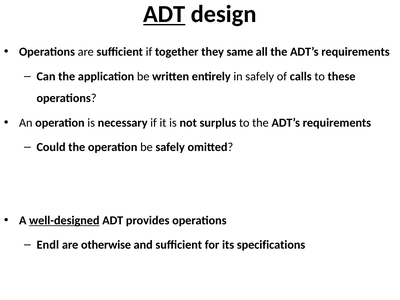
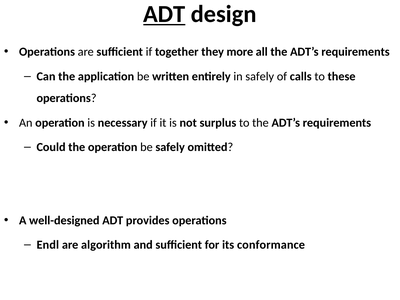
same: same -> more (240, 52)
well-designed underline: present -> none (64, 220)
otherwise: otherwise -> algorithm (106, 245)
specifications: specifications -> conformance (271, 245)
